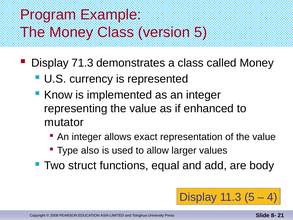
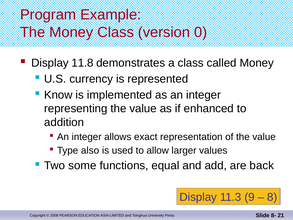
version 5: 5 -> 0 (201, 32)
71.3: 71.3 -> 11.8 (82, 63)
mutator: mutator -> addition (64, 122)
struct: struct -> some (82, 165)
body: body -> back (262, 165)
11.3 5: 5 -> 9 (249, 197)
4: 4 -> 8 (272, 197)
